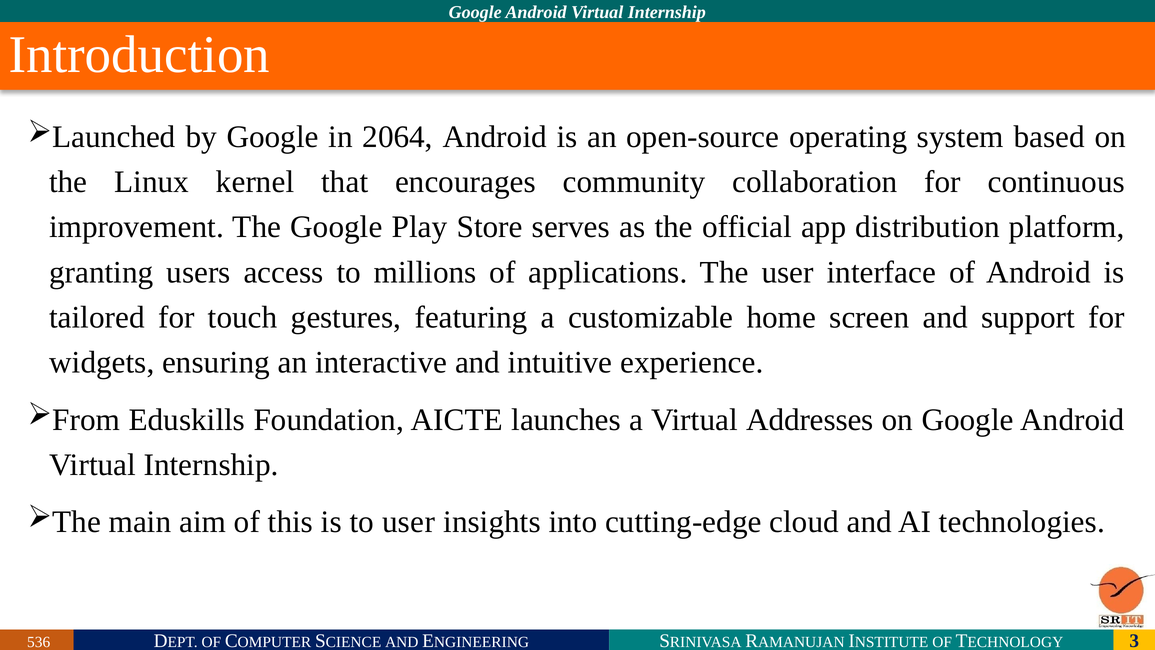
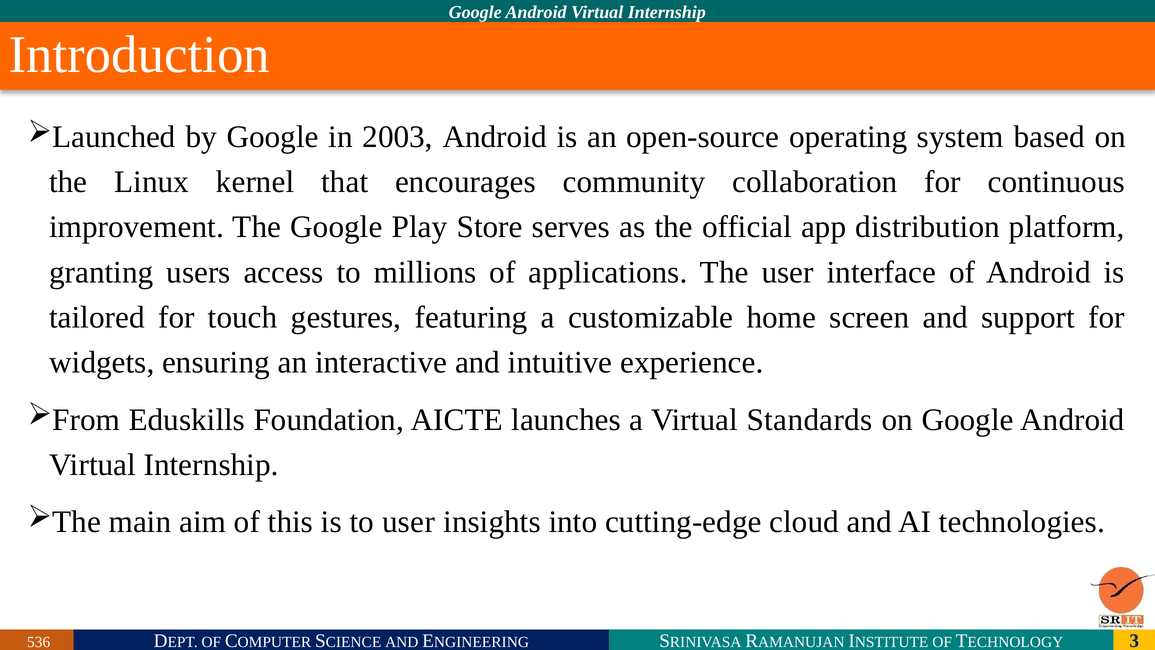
2064: 2064 -> 2003 (398, 137)
Addresses: Addresses -> Standards (810, 420)
